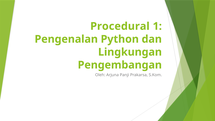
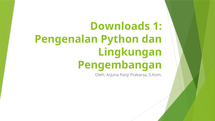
Procedural: Procedural -> Downloads (120, 26)
